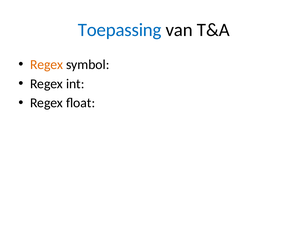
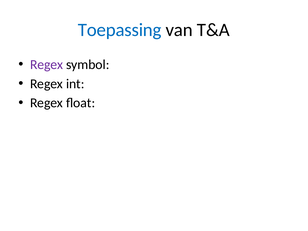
Regex colour: orange -> purple (47, 65)
